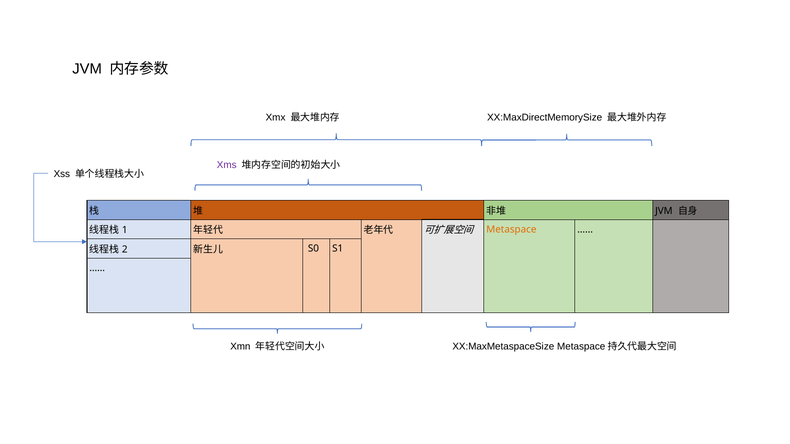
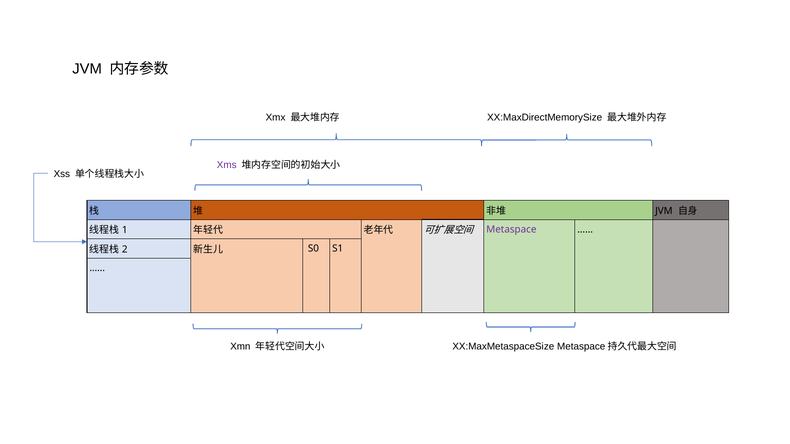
Metaspace colour: orange -> purple (511, 230)
